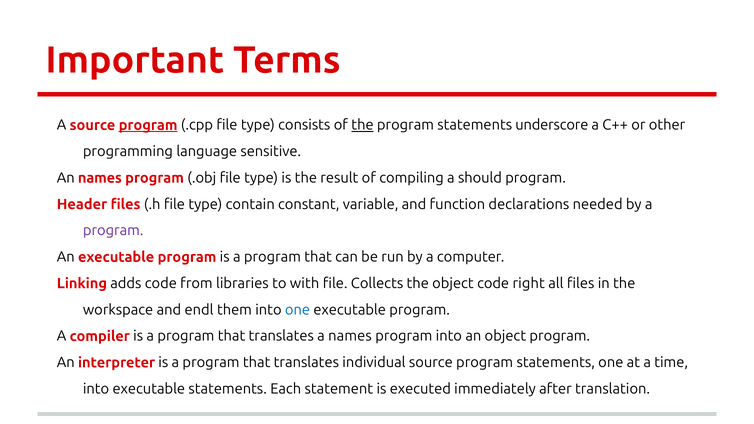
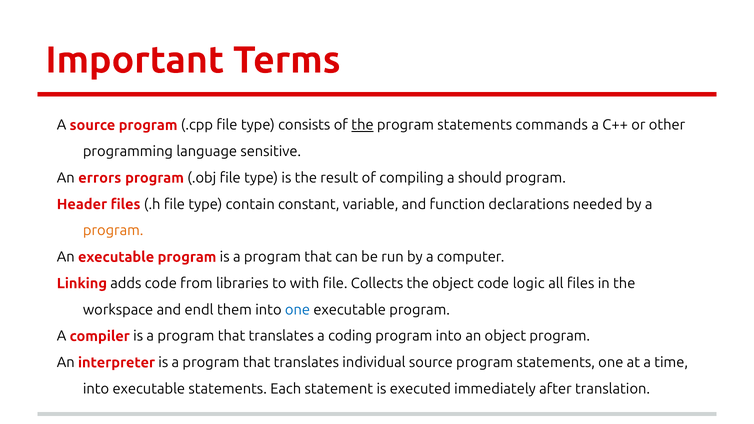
program underline: present -> none (148, 125)
underscore: underscore -> commands (552, 125)
An names: names -> errors (100, 178)
program colour: purple -> orange (113, 231)
right: right -> logic (529, 283)
a names: names -> coding (350, 336)
